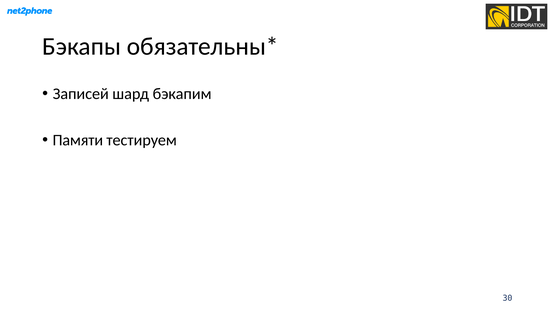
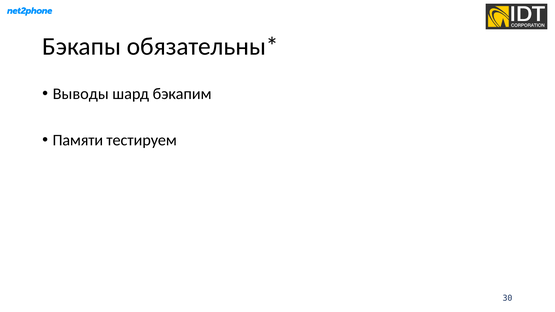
Записей: Записей -> Выводы (81, 94)
